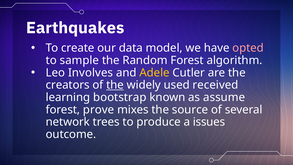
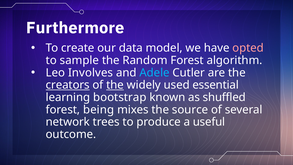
Earthquakes: Earthquakes -> Furthermore (75, 28)
Adele colour: yellow -> light blue (155, 73)
creators underline: none -> present (68, 85)
received: received -> essential (216, 85)
assume: assume -> shuffled (224, 97)
prove: prove -> being (99, 110)
issues: issues -> useful (209, 122)
